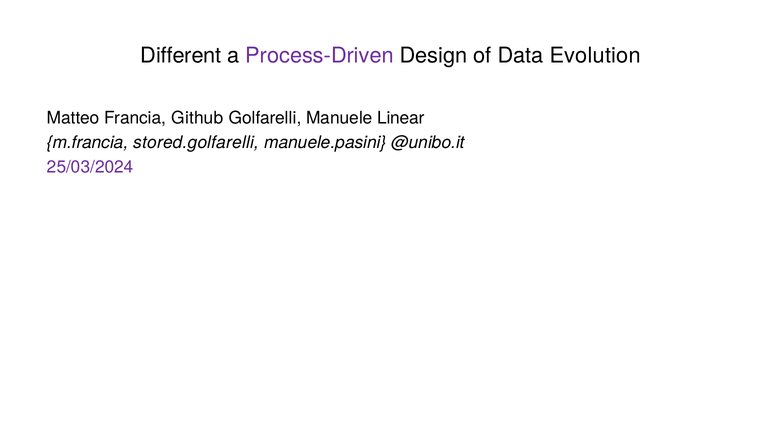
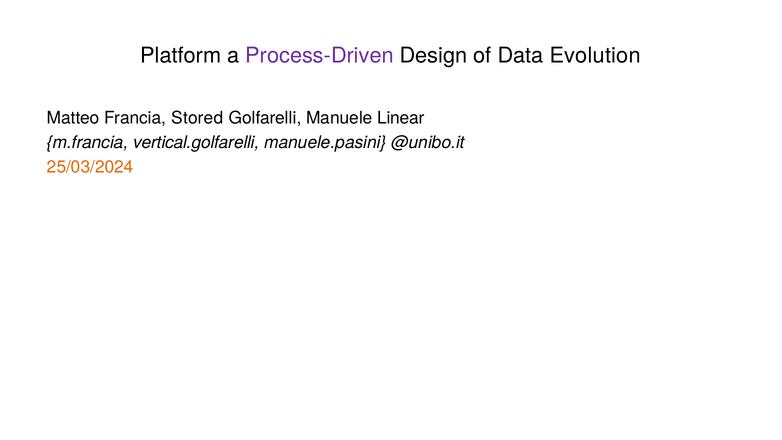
Different: Different -> Platform (181, 56)
Github: Github -> Stored (197, 118)
stored.golfarelli: stored.golfarelli -> vertical.golfarelli (196, 143)
25/03/2024 colour: purple -> orange (90, 167)
